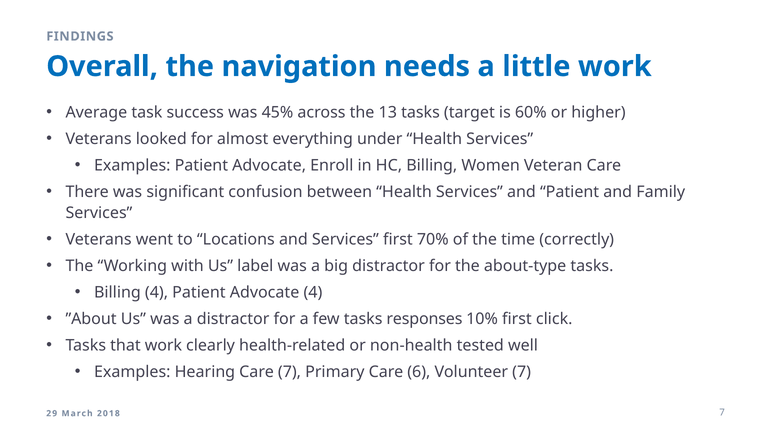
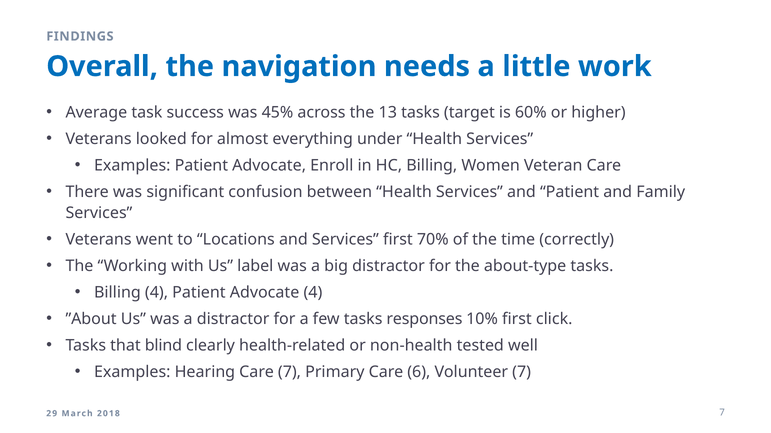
that work: work -> blind (163, 346)
